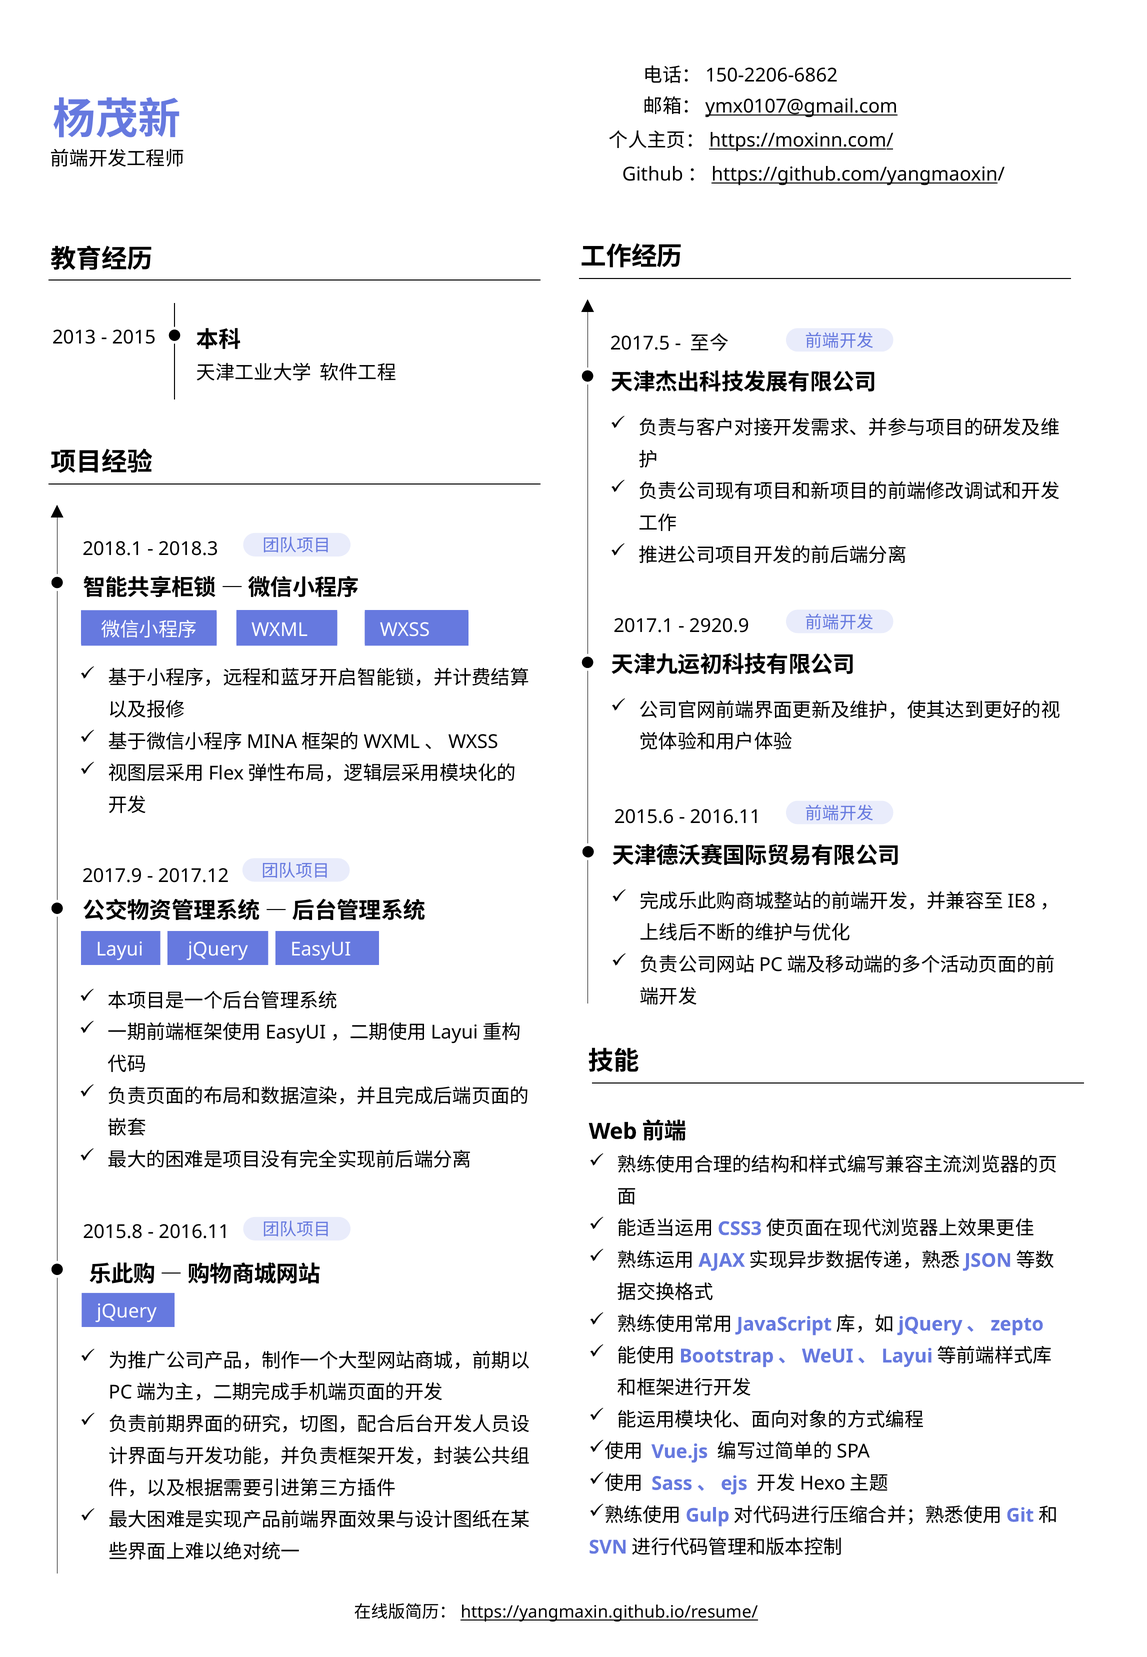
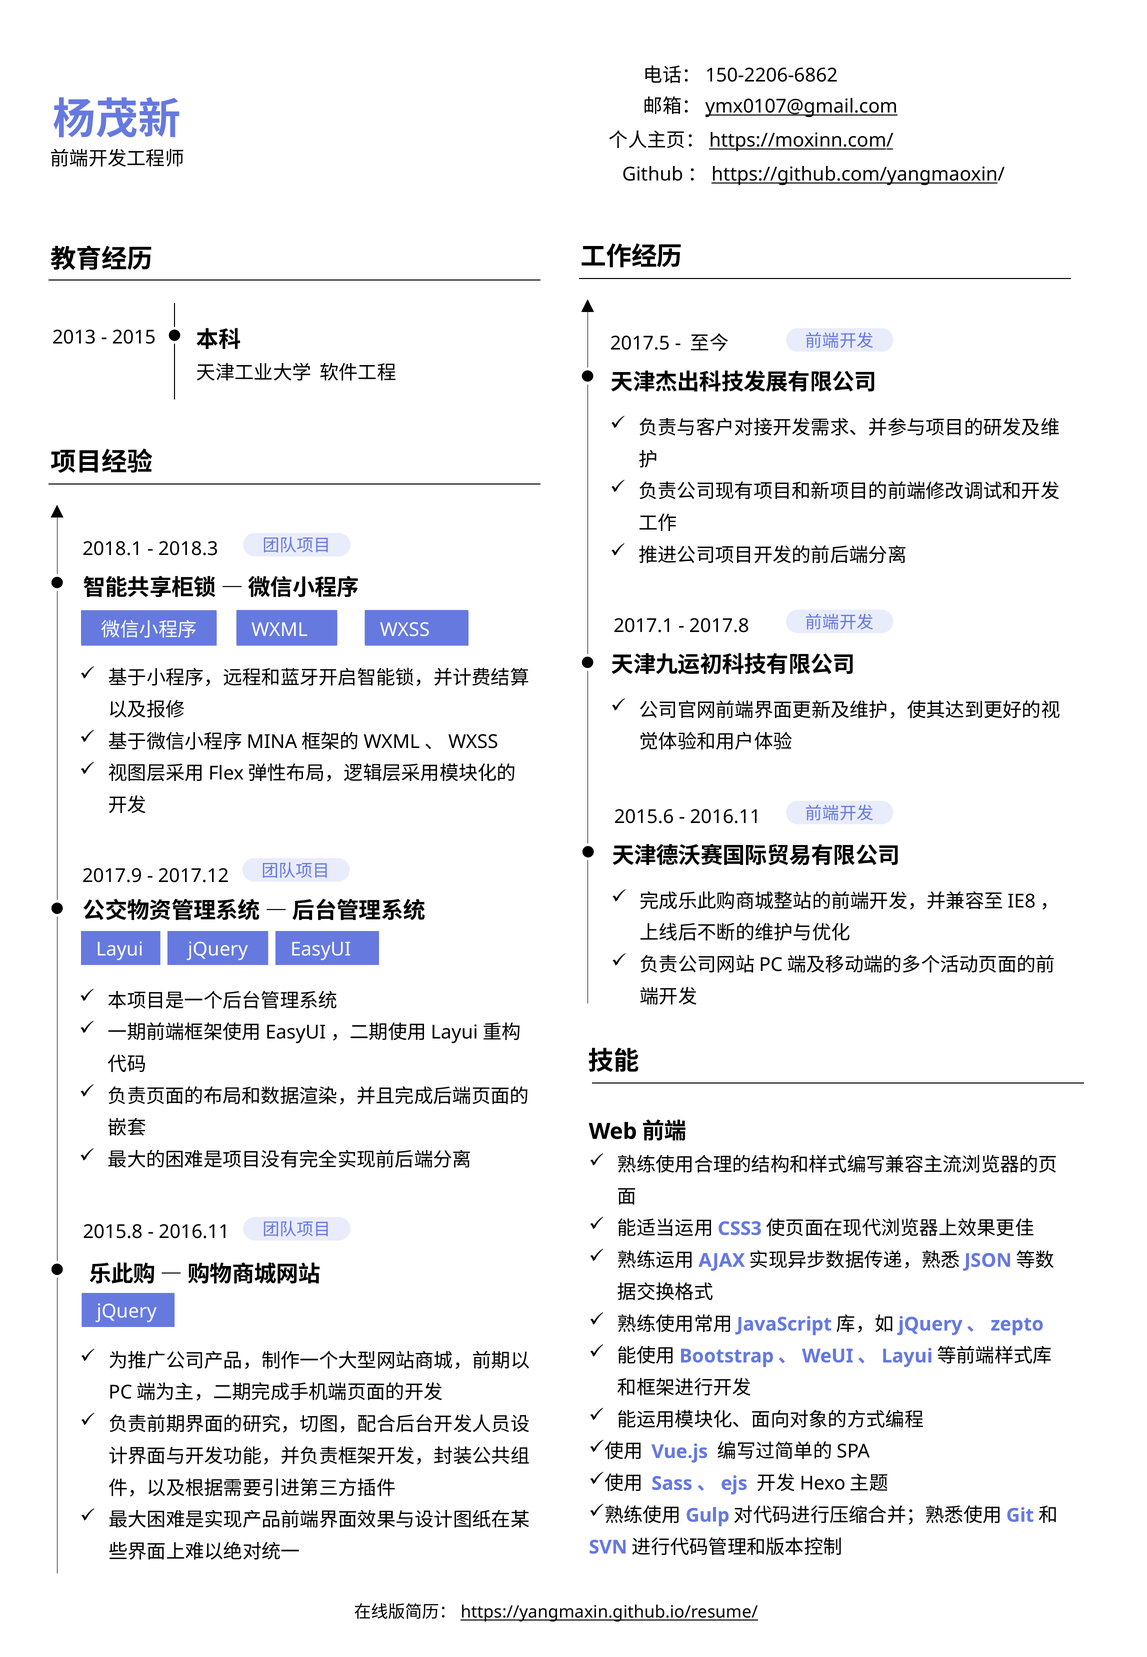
2920.9: 2920.9 -> 2017.8 (719, 626)
